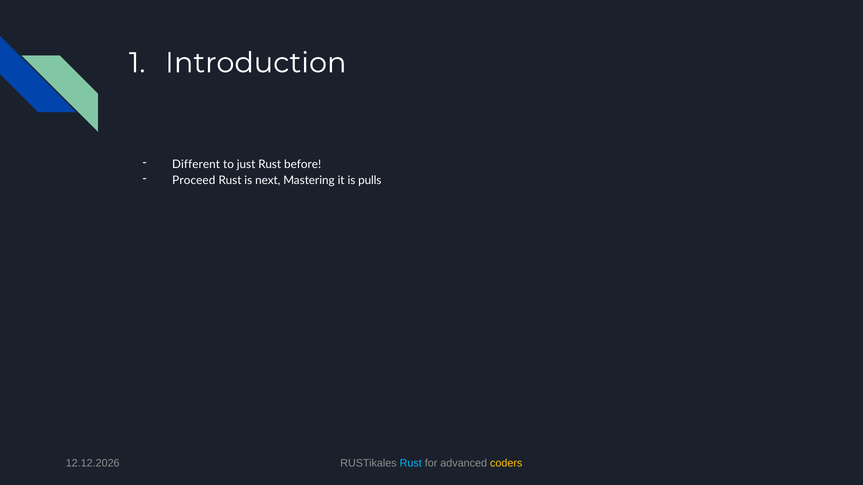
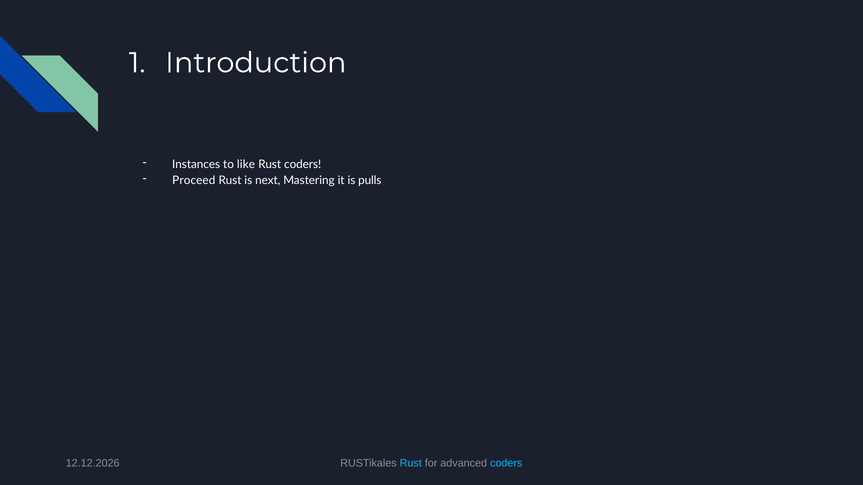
Different: Different -> Instances (196, 164)
just: just -> like (246, 164)
Rust before: before -> coders (303, 164)
coders colour: yellow -> light blue (506, 464)
